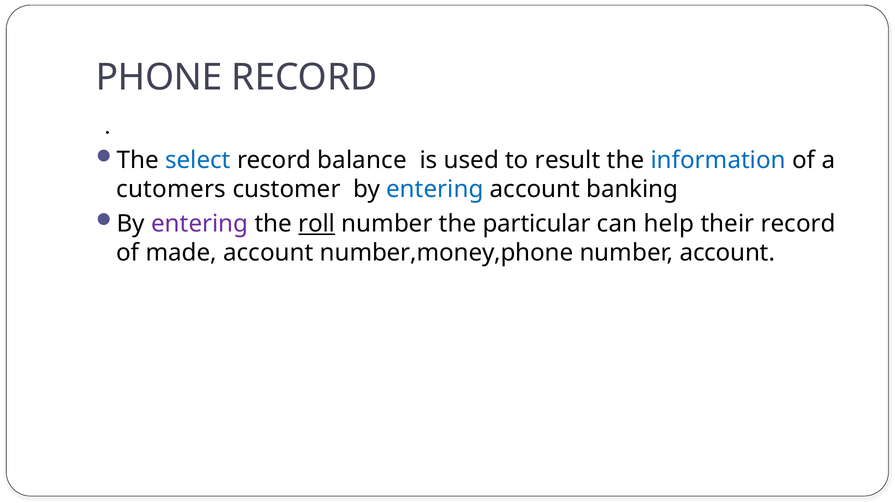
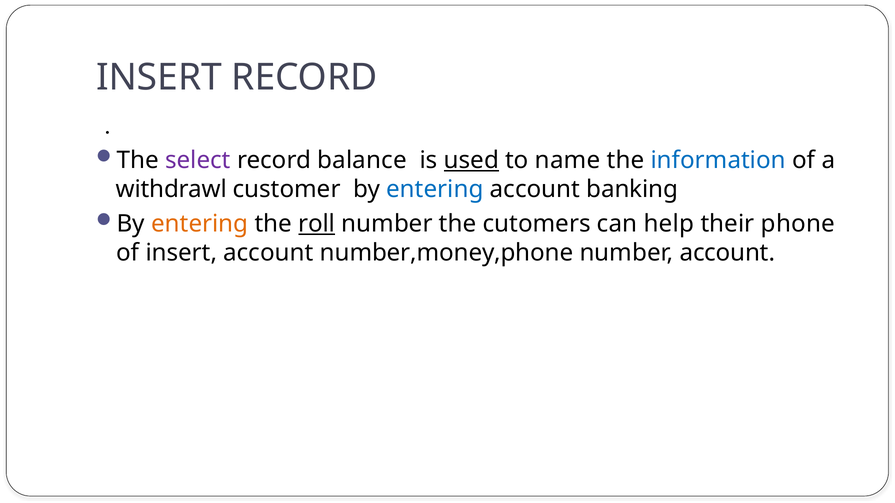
PHONE: PHONE -> INSERT (159, 78)
select colour: blue -> purple (198, 160)
used underline: none -> present (471, 160)
result: result -> name (568, 160)
cutomers: cutomers -> withdrawl (171, 189)
entering colour: purple -> orange (200, 224)
particular: particular -> cutomers (537, 224)
their record: record -> phone (798, 224)
of made: made -> insert (181, 253)
